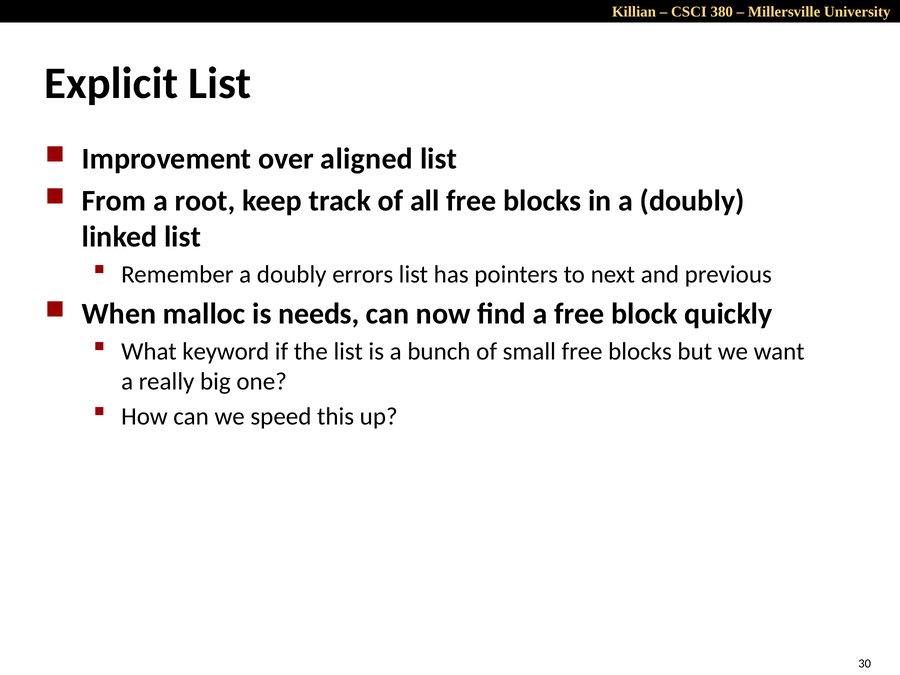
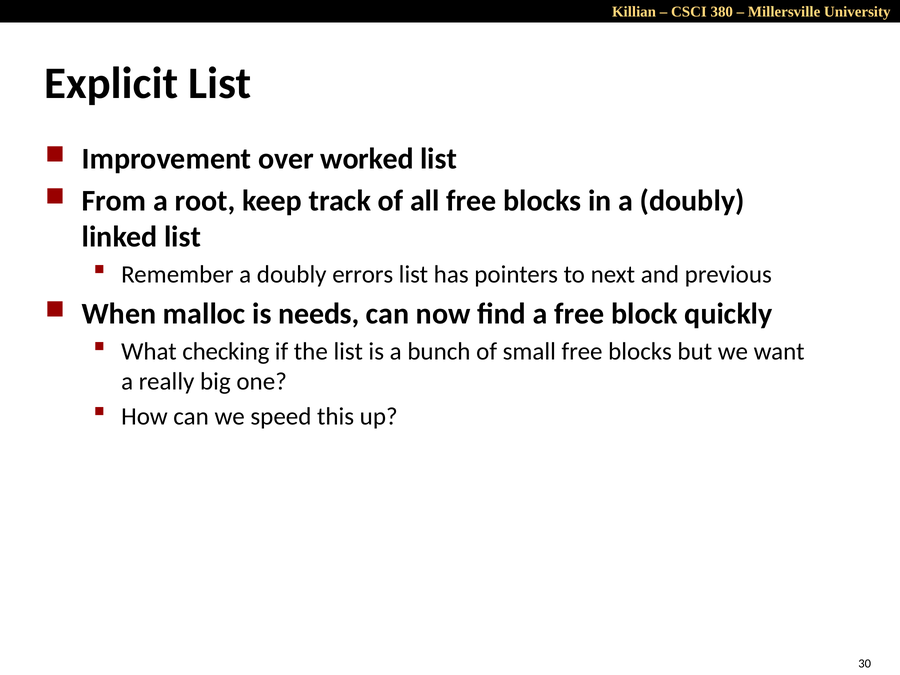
aligned: aligned -> worked (367, 159)
keyword: keyword -> checking (226, 351)
